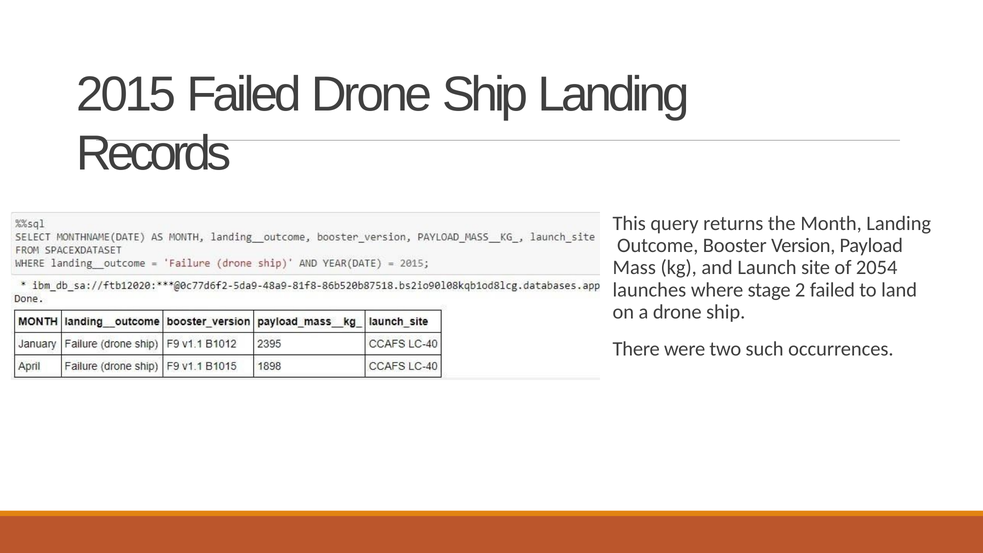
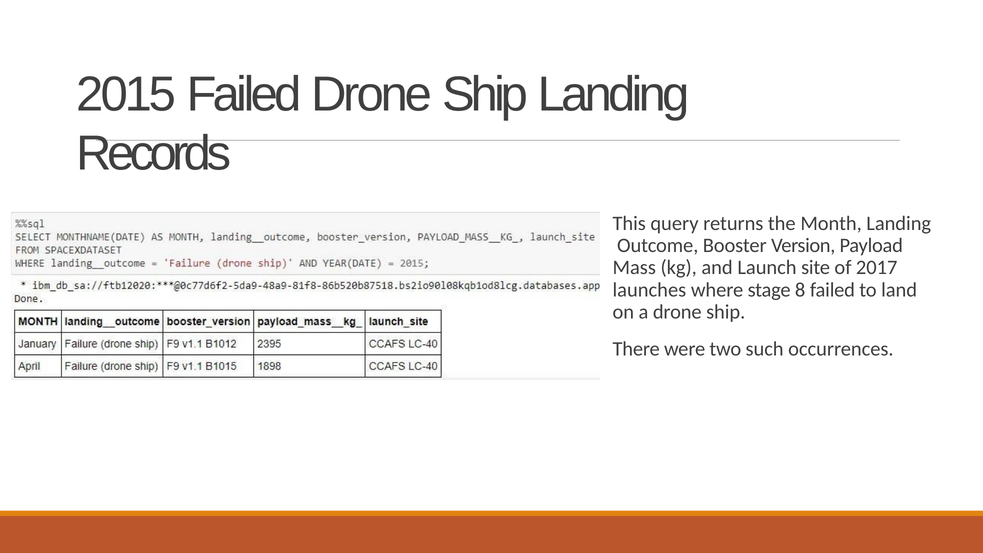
2054: 2054 -> 2017 (877, 268)
2: 2 -> 8 (800, 290)
